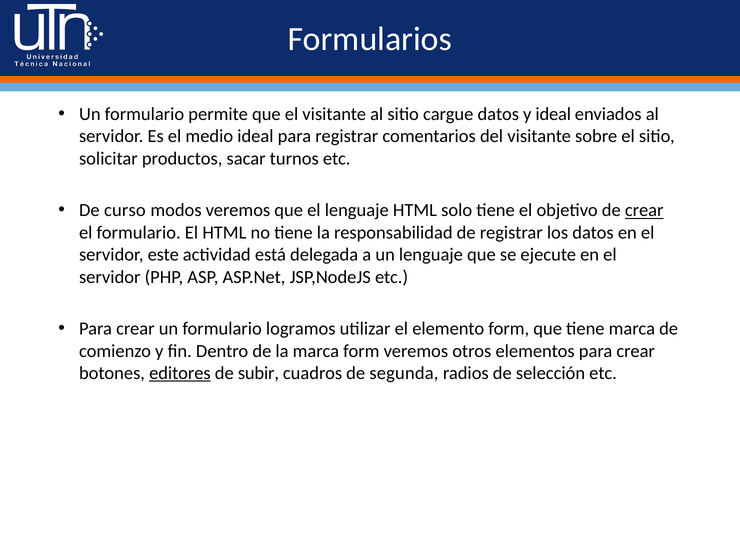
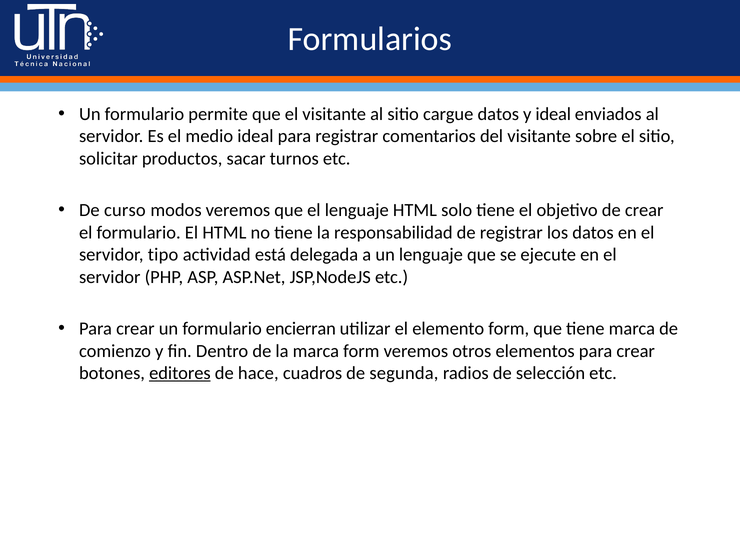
crear underline: present -> none (644, 210)
este: este -> tipo (163, 255)
logramos: logramos -> encierran (301, 329)
subir: subir -> hace (258, 373)
